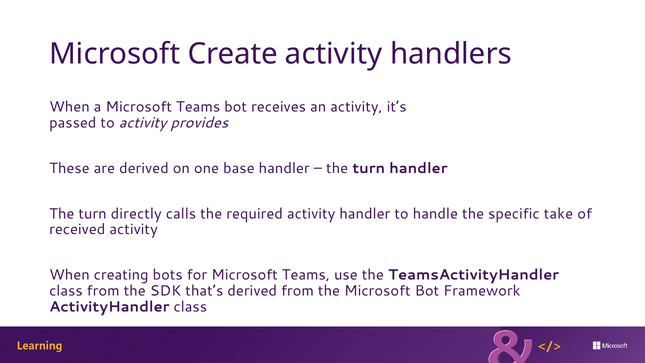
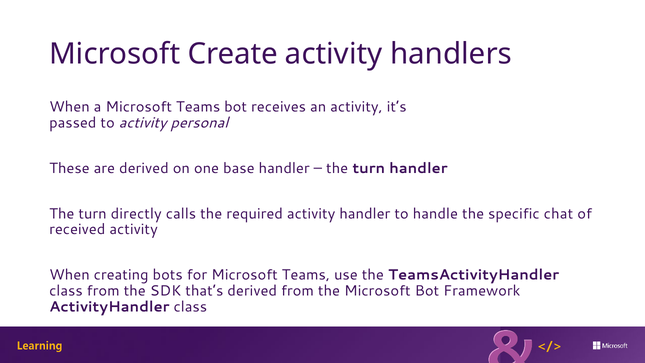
provides: provides -> personal (199, 123)
take: take -> chat (558, 214)
